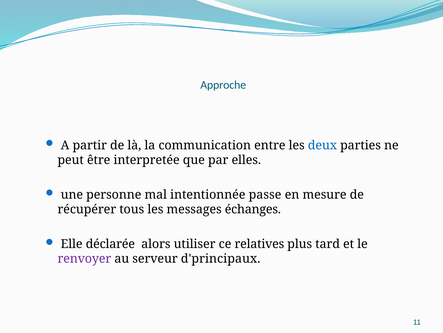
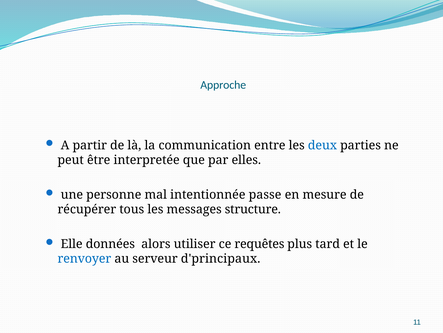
échanges: échanges -> structure (253, 209)
déclarée: déclarée -> données (110, 244)
relatives: relatives -> requêtes (259, 244)
renvoyer colour: purple -> blue (84, 258)
